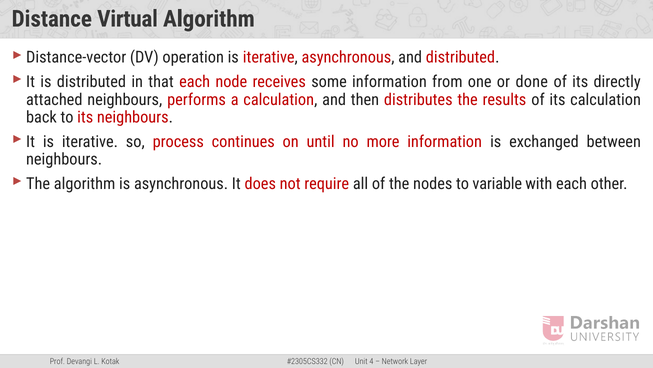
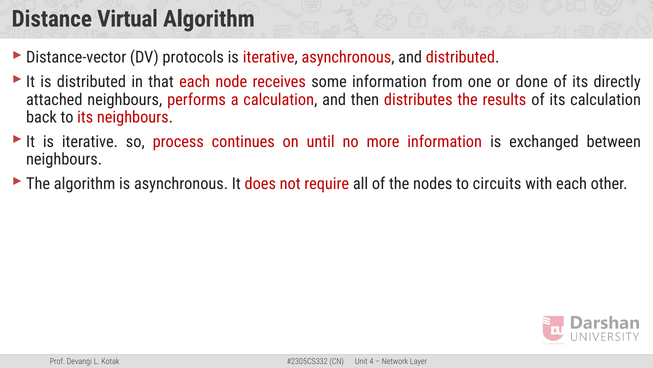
operation: operation -> protocols (193, 57)
variable: variable -> circuits (497, 184)
